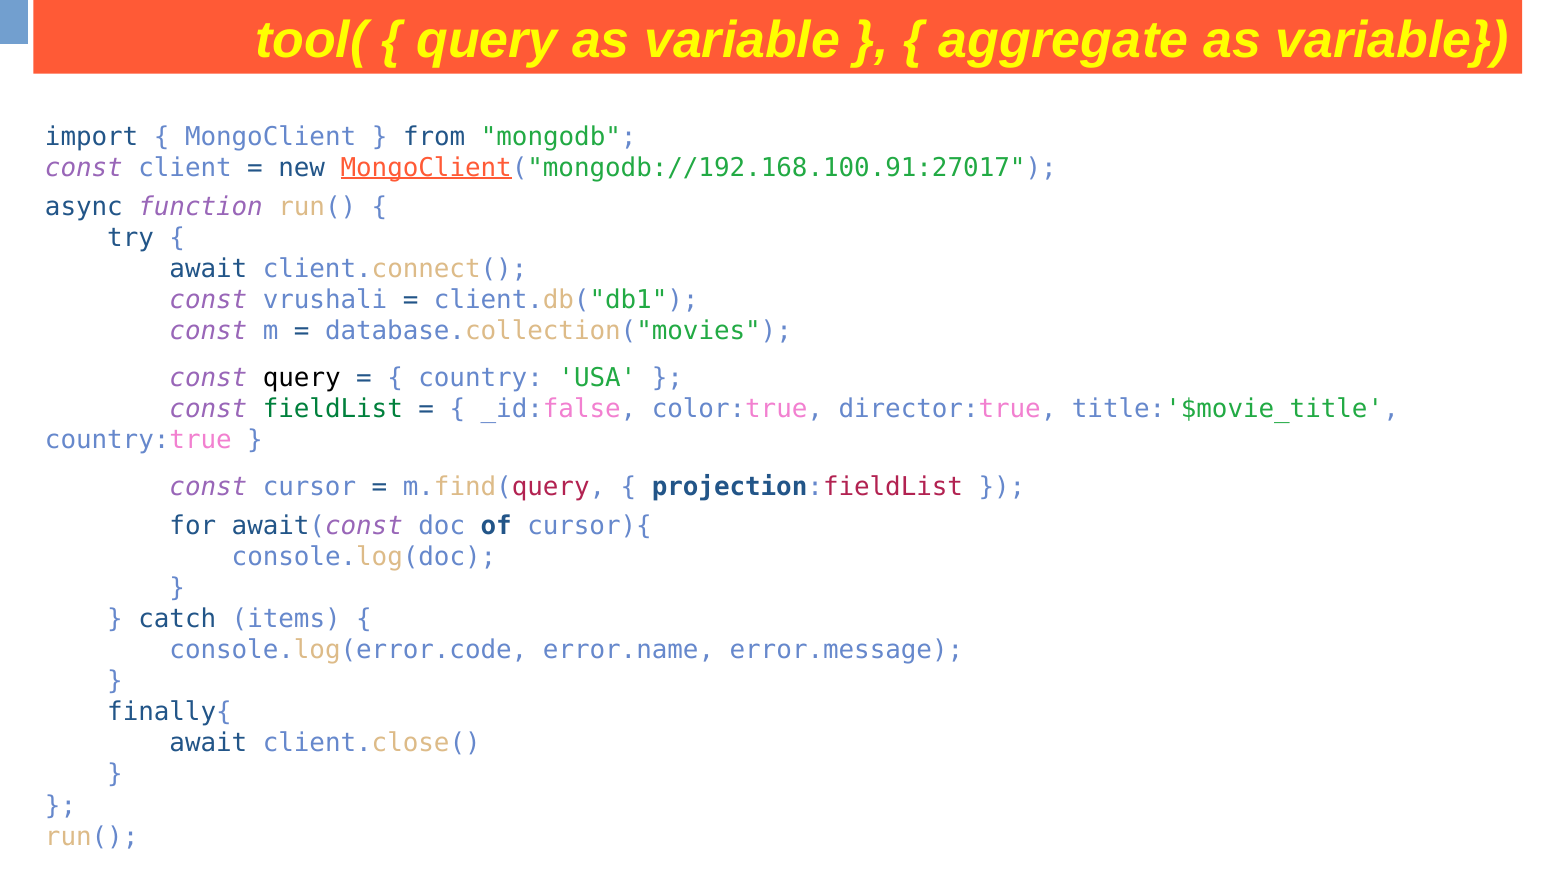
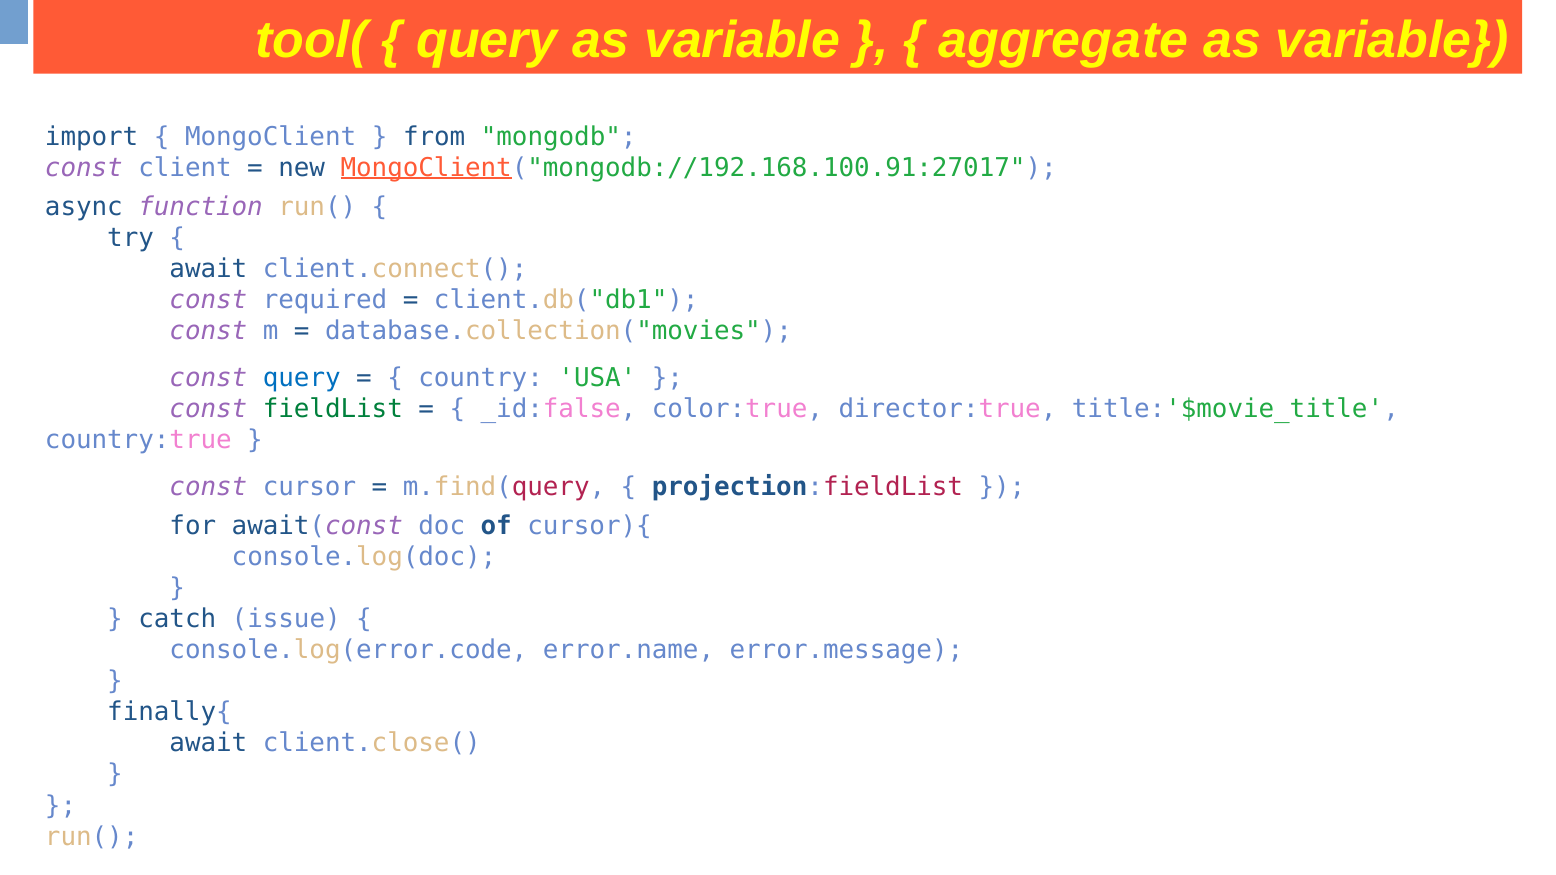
vrushali: vrushali -> required (325, 300)
query colour: black -> blue (302, 378)
items: items -> issue (286, 619)
